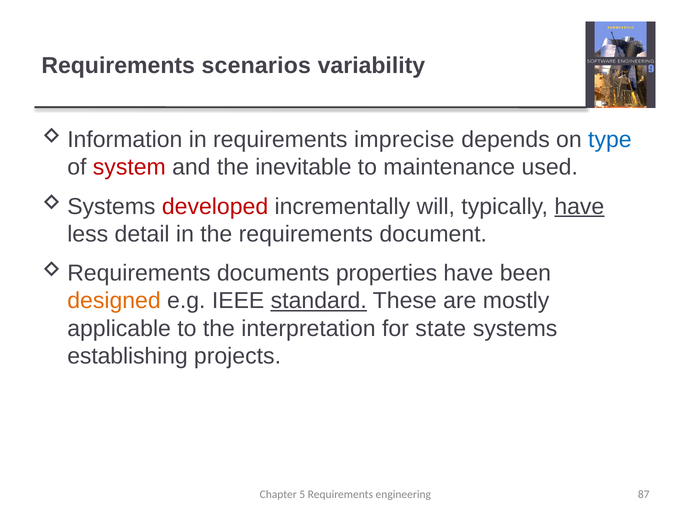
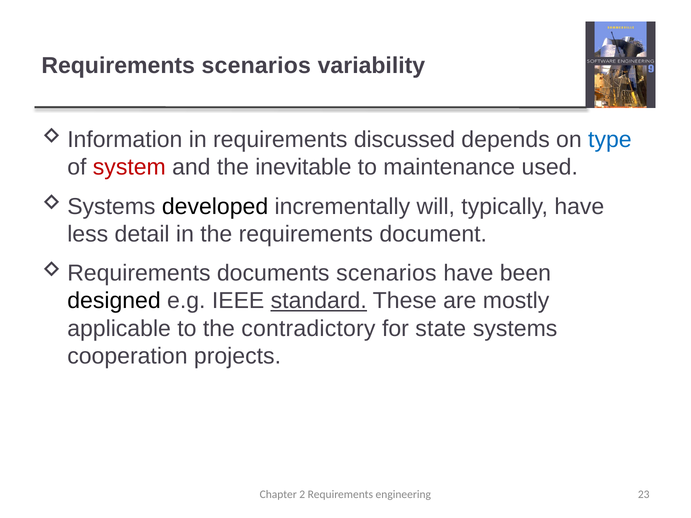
imprecise: imprecise -> discussed (405, 140)
developed colour: red -> black (215, 207)
have underline: present -> none (579, 207)
documents properties: properties -> scenarios (386, 273)
designed colour: orange -> black (114, 301)
interpretation: interpretation -> contradictory (308, 329)
establishing: establishing -> cooperation (127, 356)
5: 5 -> 2 (302, 495)
87: 87 -> 23 (644, 495)
